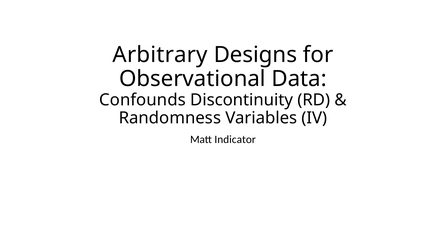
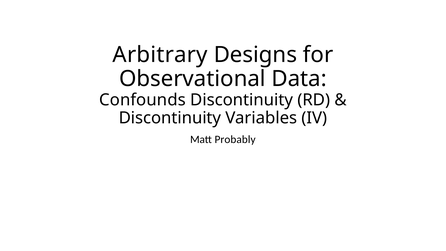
Randomness: Randomness -> Discontinuity (170, 118)
Indicator: Indicator -> Probably (235, 139)
